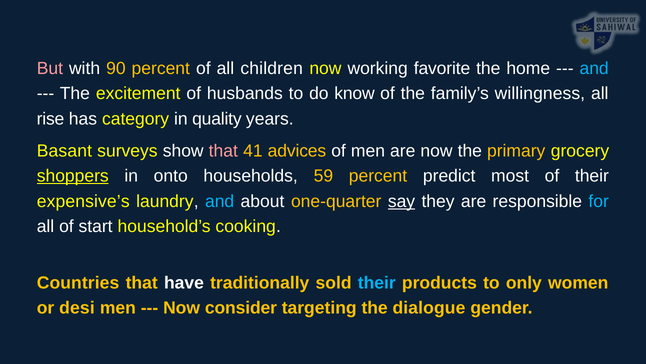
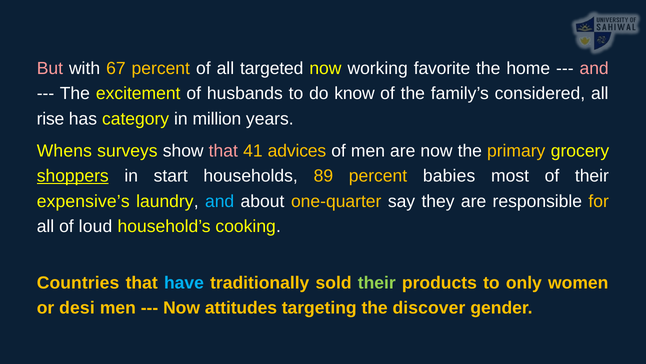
90: 90 -> 67 (116, 68)
children: children -> targeted (272, 68)
and colour: light blue -> pink (594, 68)
willingness: willingness -> considered (540, 93)
quality: quality -> million (217, 119)
Basant: Basant -> Whens (64, 151)
onto: onto -> start (171, 176)
59: 59 -> 89 (323, 176)
predict: predict -> babies (449, 176)
say underline: present -> none (402, 201)
for colour: light blue -> yellow (599, 201)
start: start -> loud (95, 226)
have colour: white -> light blue (184, 282)
their colour: light blue -> light green (377, 282)
consider: consider -> attitudes (241, 308)
dialogue: dialogue -> discover (429, 308)
